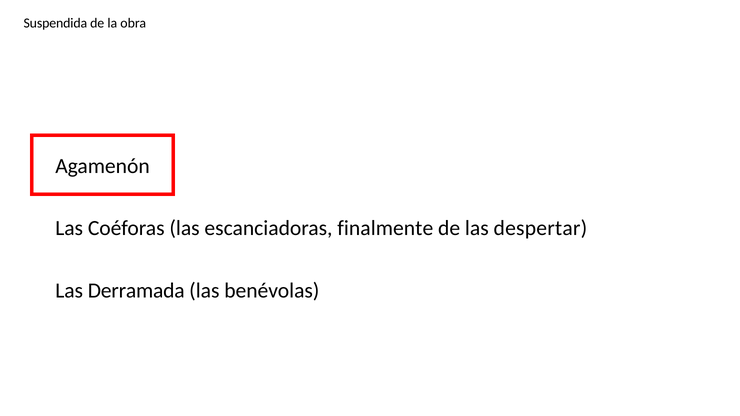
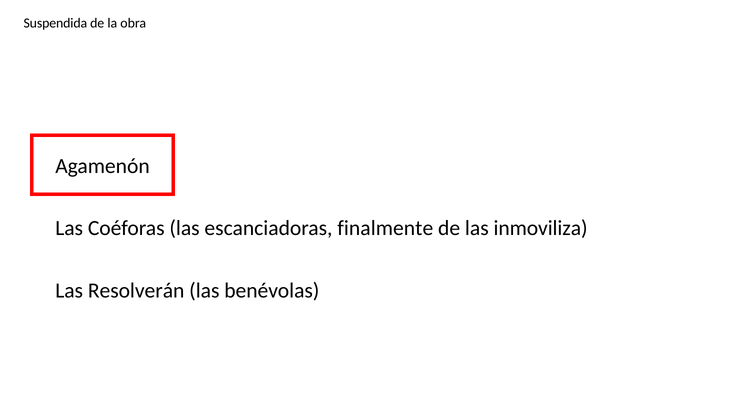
despertar: despertar -> inmoviliza (541, 229)
Derramada: Derramada -> Resolverán (136, 291)
